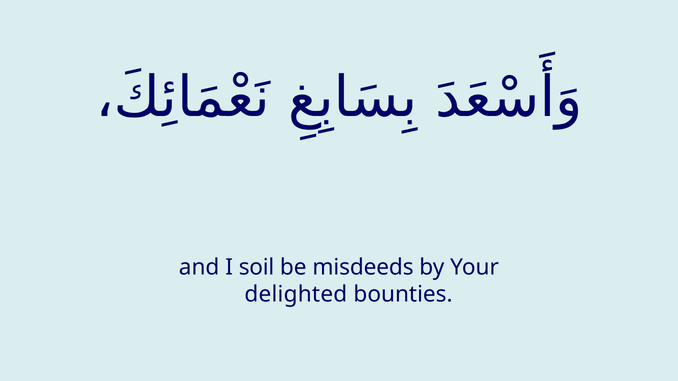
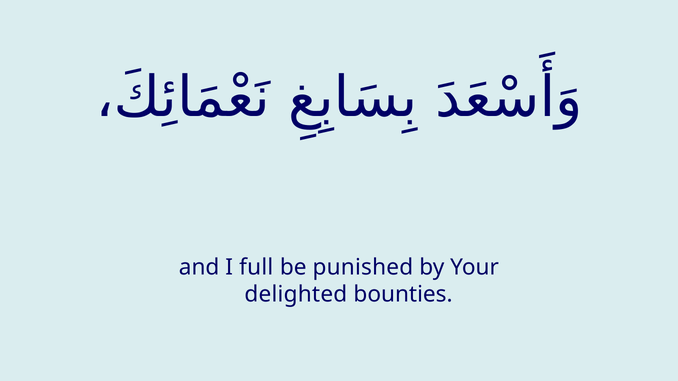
soil: soil -> full (256, 268)
misdeeds: misdeeds -> punished (363, 268)
